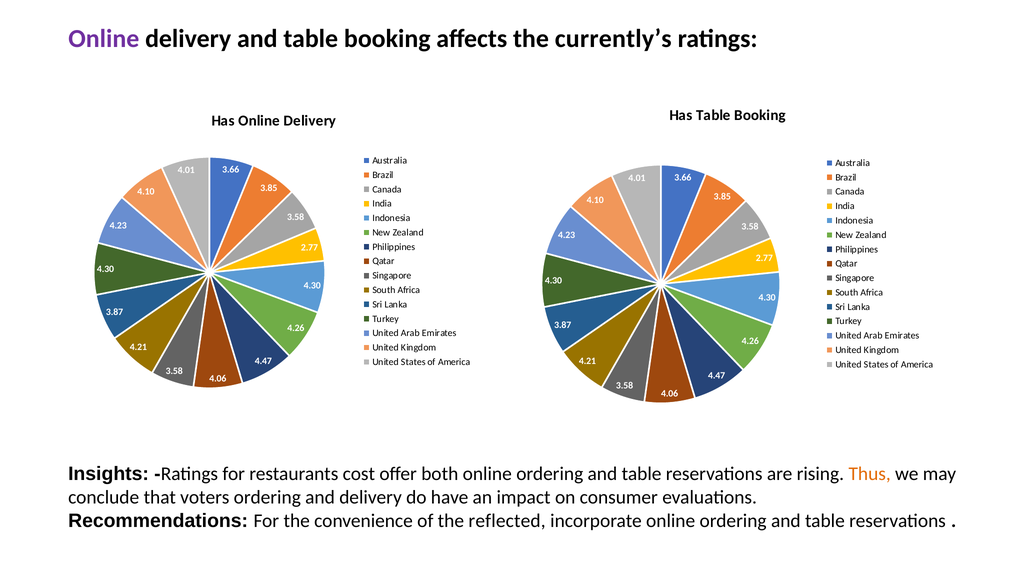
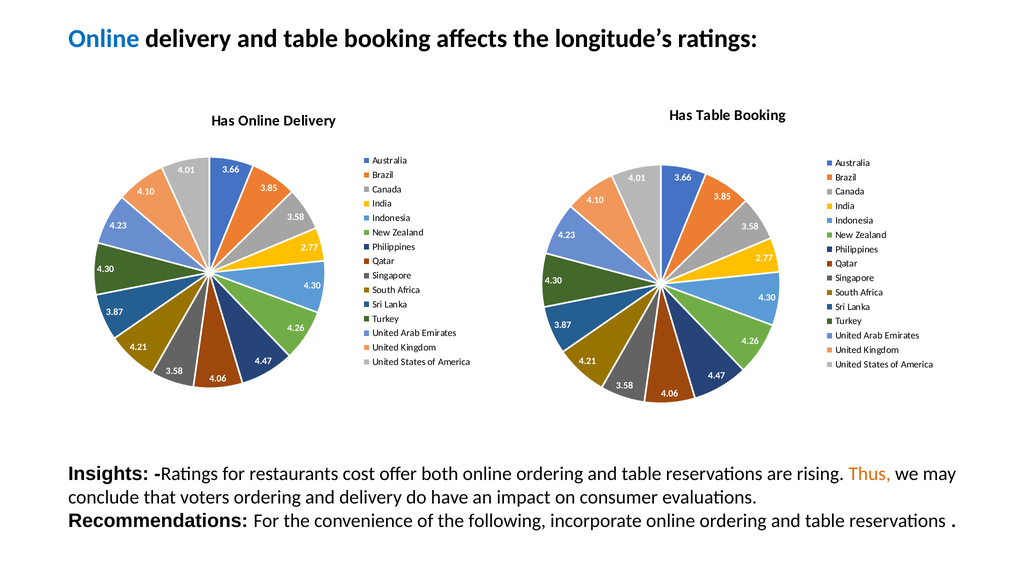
Online colour: purple -> blue (104, 39)
currently’s: currently’s -> longitude’s (613, 39)
reflected: reflected -> following (507, 521)
